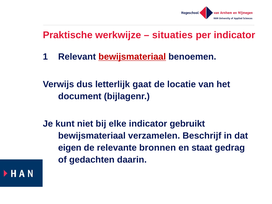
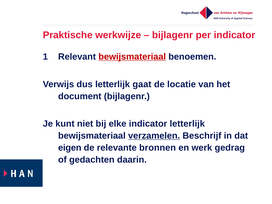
situaties: situaties -> bijlagenr (172, 35)
indicator gebruikt: gebruikt -> letterlijk (187, 124)
verzamelen underline: none -> present (154, 136)
staat: staat -> werk (202, 148)
